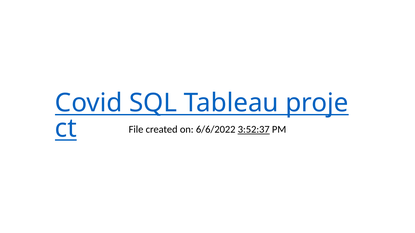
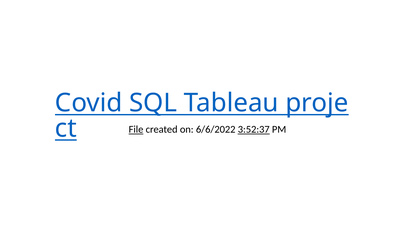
File underline: none -> present (136, 130)
